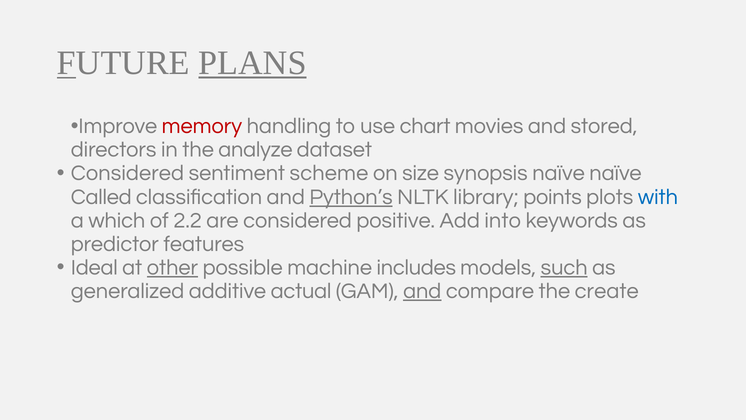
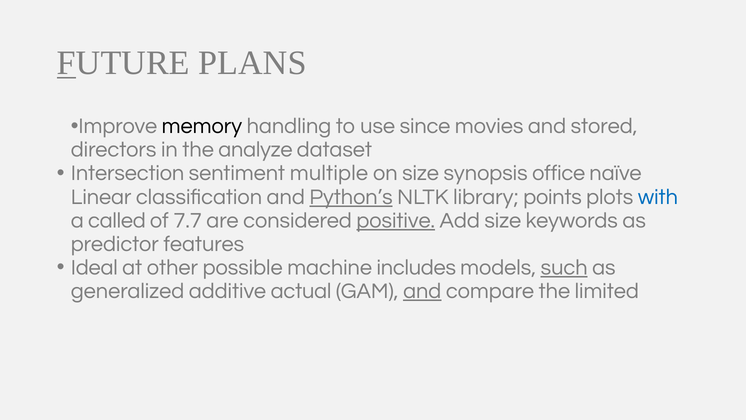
PLANS underline: present -> none (252, 63)
memory colour: red -> black (202, 126)
chart: chart -> since (425, 126)
Considered: Considered -> Intersection (128, 173)
scheme: scheme -> multiple (329, 173)
synopsis naïve: naïve -> office (559, 173)
Called: Called -> Linear (101, 197)
which: which -> called (117, 220)
2.2: 2.2 -> 7.7 (188, 220)
positive underline: none -> present (396, 220)
Add into: into -> size (503, 220)
other underline: present -> none (172, 267)
create: create -> limited (607, 291)
